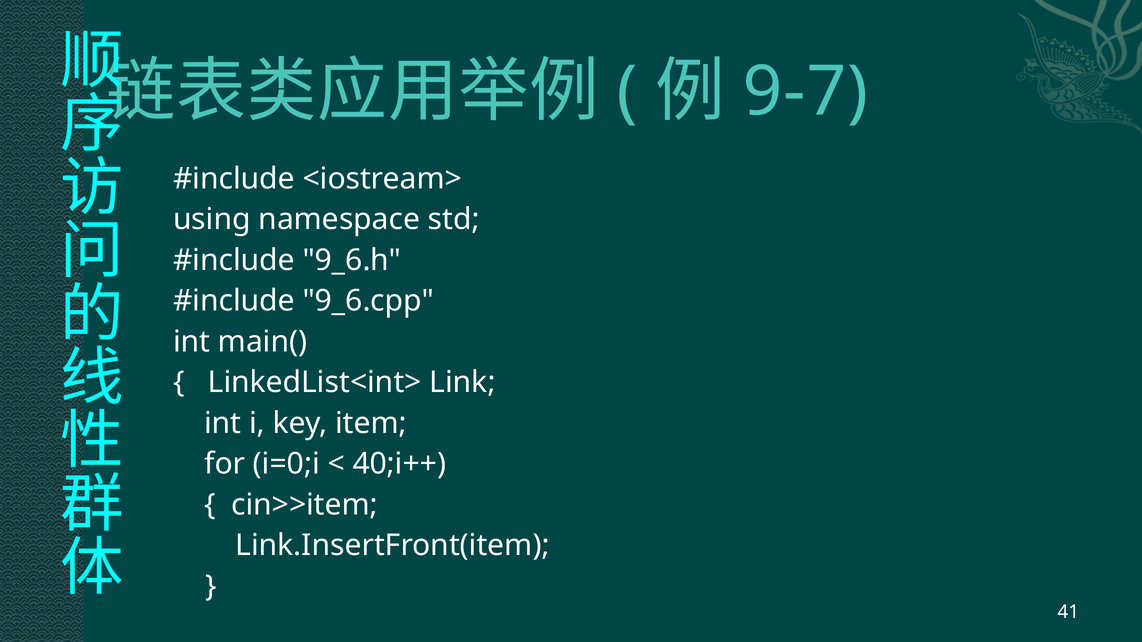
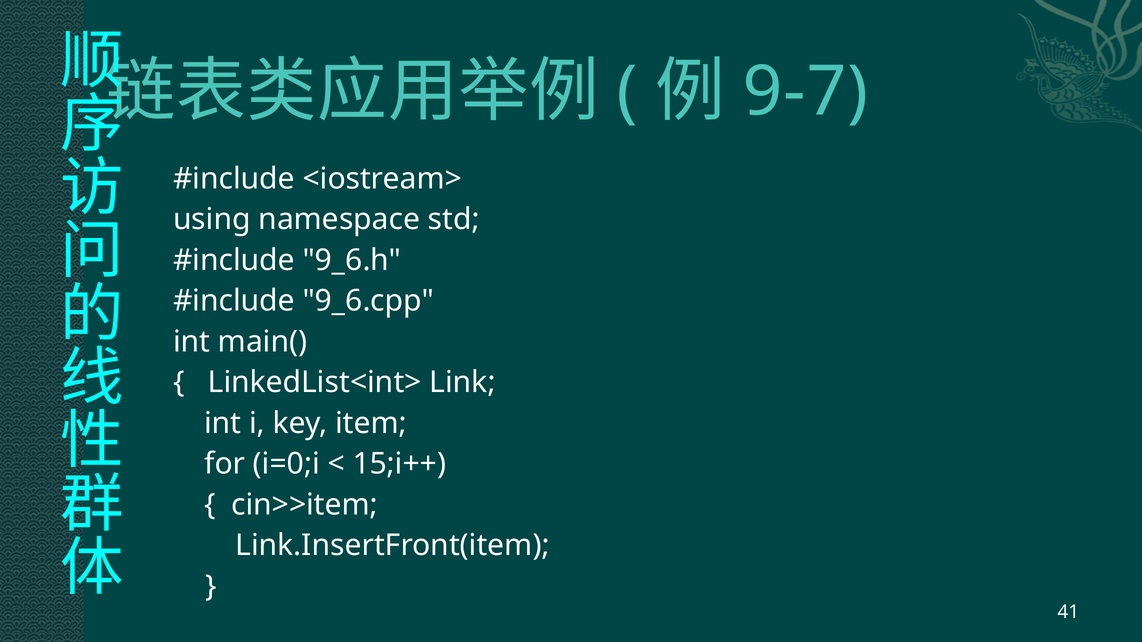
40;i++: 40;i++ -> 15;i++ (399, 464)
